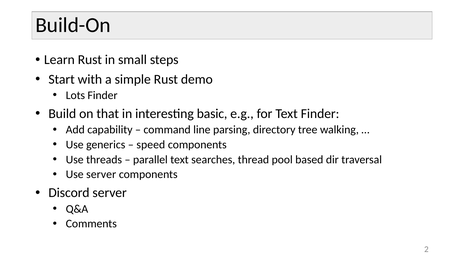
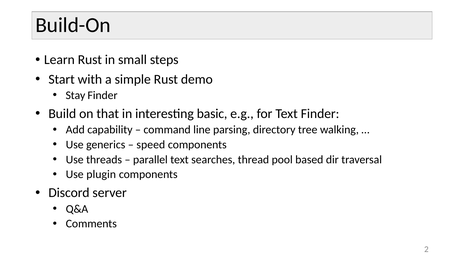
Lots: Lots -> Stay (75, 95)
Use server: server -> plugin (101, 174)
